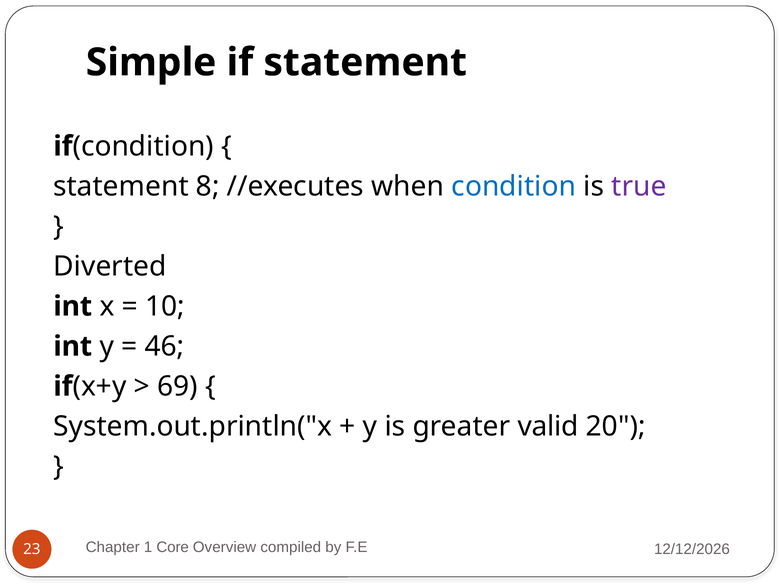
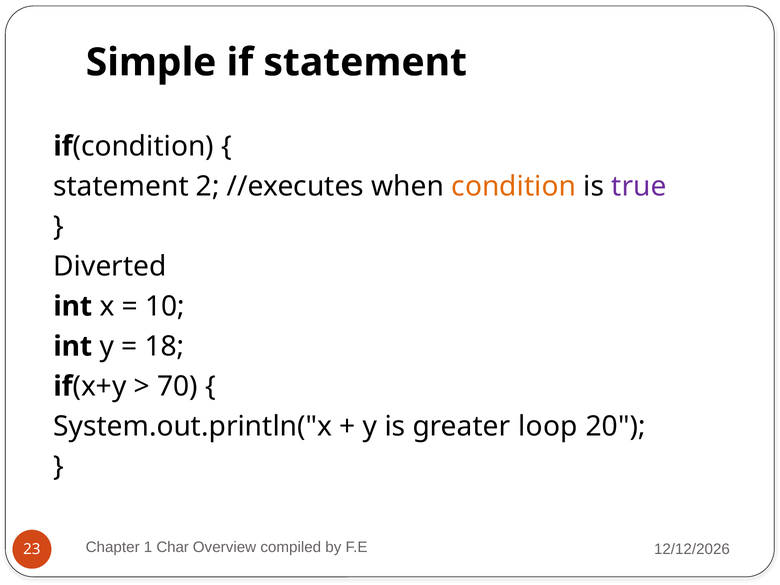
8: 8 -> 2 (208, 186)
condition colour: blue -> orange (514, 186)
46: 46 -> 18 (165, 346)
69: 69 -> 70 (177, 386)
valid: valid -> loop (548, 426)
Core: Core -> Char (173, 547)
